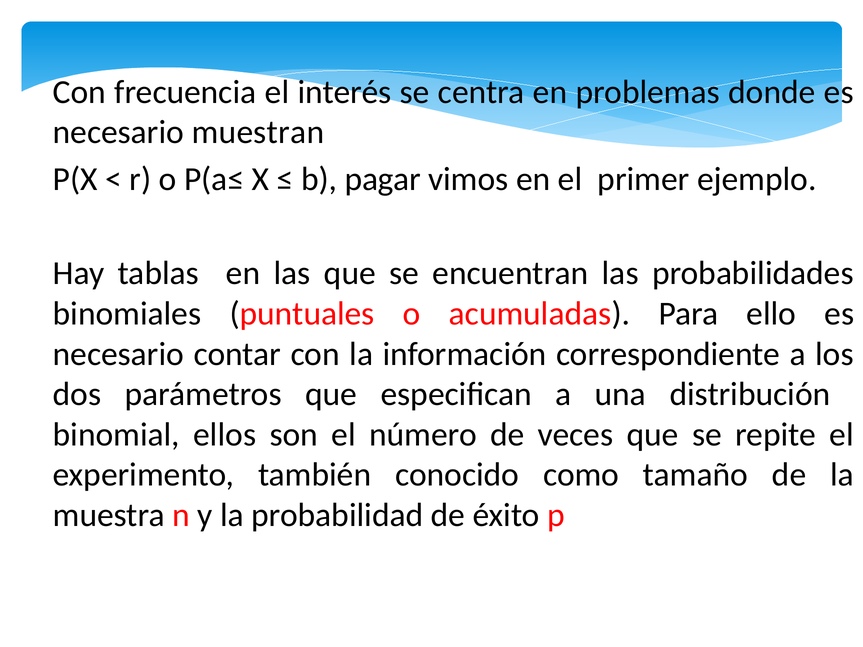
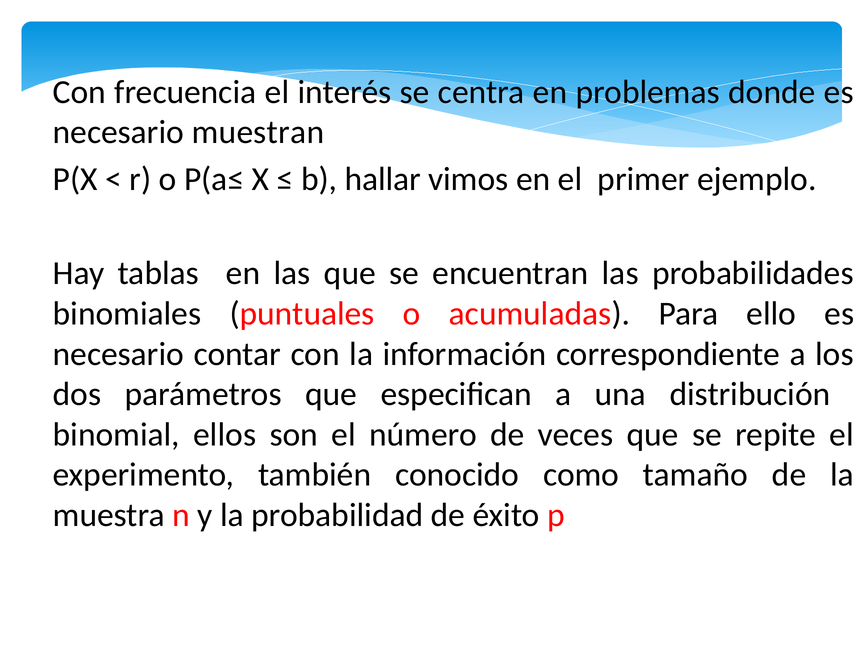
pagar: pagar -> hallar (383, 179)
